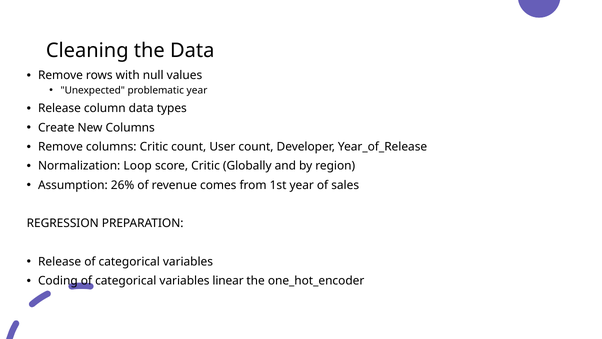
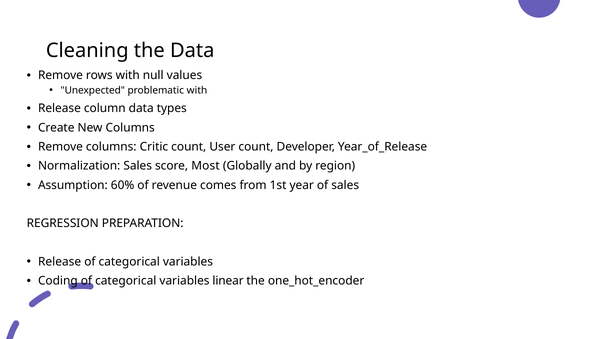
problematic year: year -> with (197, 90)
Normalization Loop: Loop -> Sales (138, 166)
score Critic: Critic -> Most (206, 166)
26%: 26% -> 60% (123, 185)
